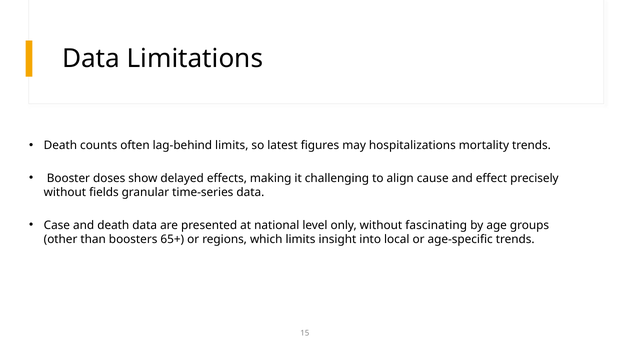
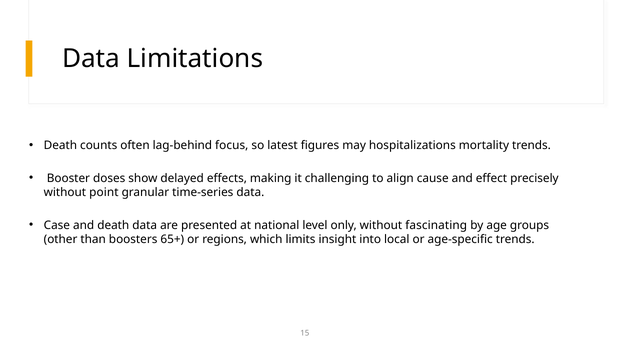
lag-behind limits: limits -> focus (232, 146)
fields: fields -> point (104, 192)
